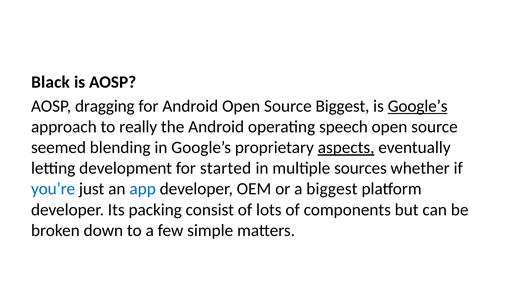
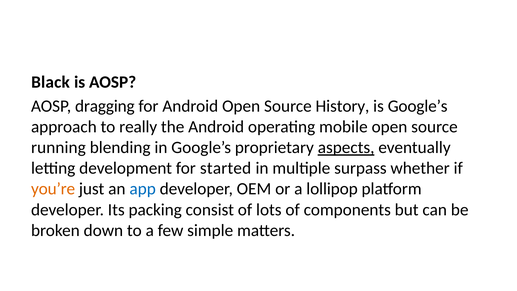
Source Biggest: Biggest -> History (342, 106)
Google’s underline: present -> none (418, 106)
speech: speech -> mobile (343, 127)
seemed: seemed -> running (58, 147)
sources: sources -> surpass (360, 168)
you’re colour: blue -> orange (53, 189)
a biggest: biggest -> lollipop (332, 189)
